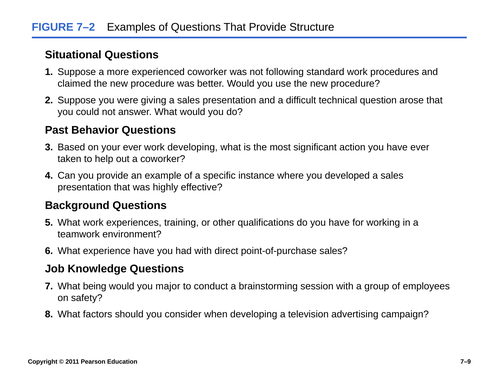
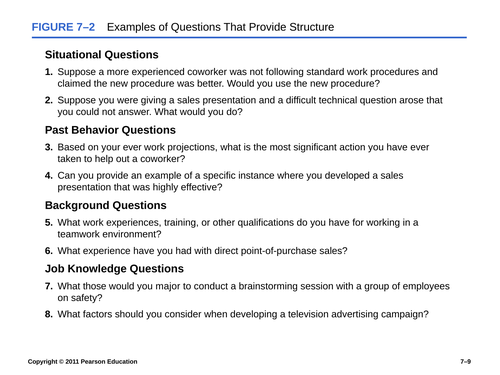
work developing: developing -> projections (193, 147)
being: being -> those (95, 286)
